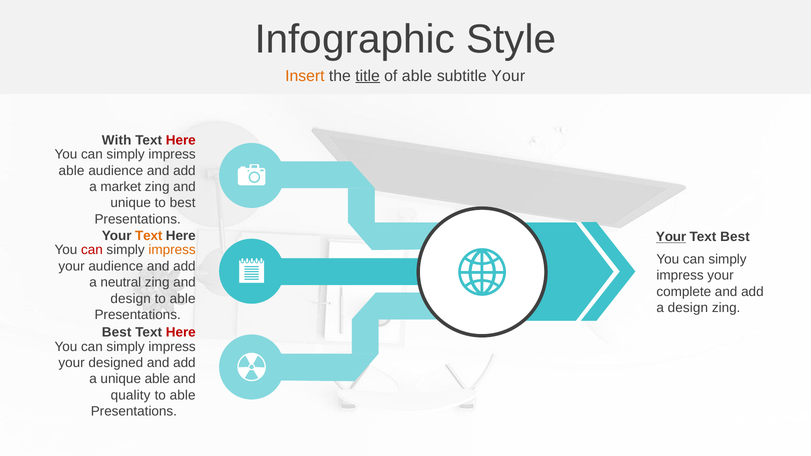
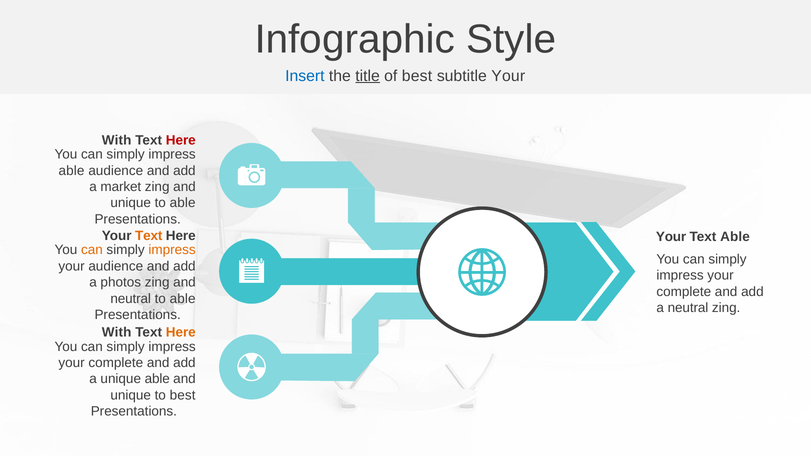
Insert colour: orange -> blue (305, 76)
of able: able -> best (417, 76)
best: best -> able (183, 203)
Your underline: present -> none (671, 237)
Text Best: Best -> Able (735, 237)
can colour: red -> orange (92, 250)
neutral: neutral -> photos (121, 283)
design: design -> neutral (131, 299)
a design: design -> neutral (688, 308)
Best: Best -> With (117, 332)
Here colour: red -> orange (181, 332)
designed: designed -> complete (116, 363)
quality: quality -> unique (131, 395)
able: able -> best (183, 395)
